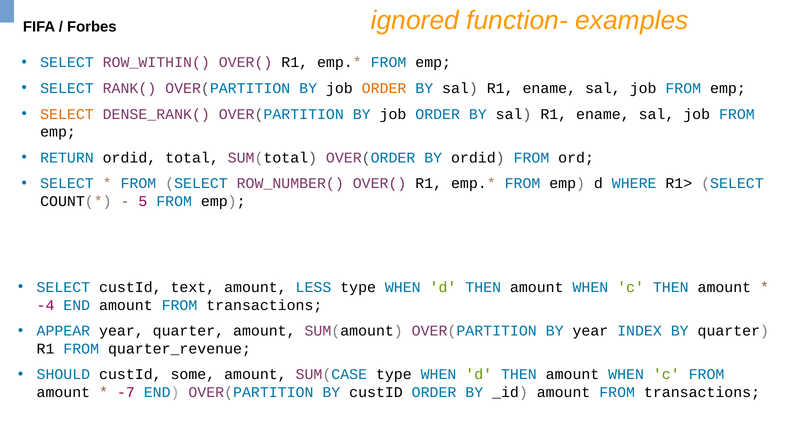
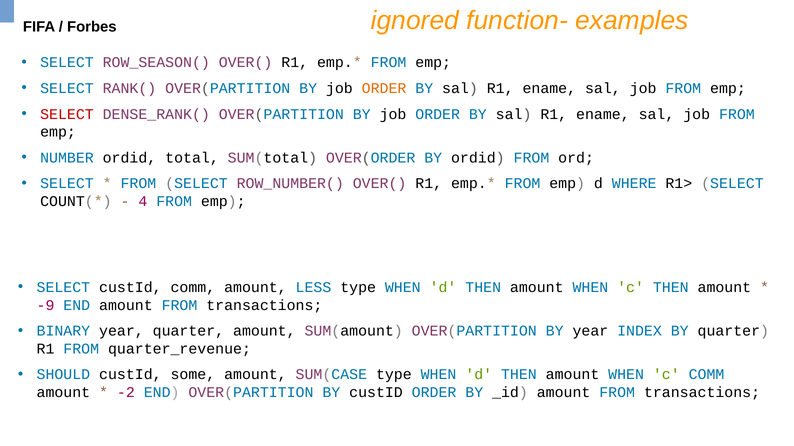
ROW_WITHIN(: ROW_WITHIN( -> ROW_SEASON( (156, 63)
SELECT colour: orange -> red (67, 114)
RETURN: RETURN -> NUMBER (67, 158)
5: 5 -> 4 (143, 202)
custId text: text -> comm (193, 288)
-4: -4 -> -9 (46, 306)
APPEAR: APPEAR -> BINARY (63, 331)
c FROM: FROM -> COMM (707, 375)
-7: -7 -> -2 (126, 393)
